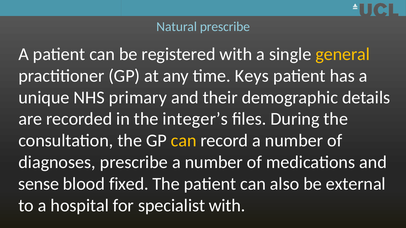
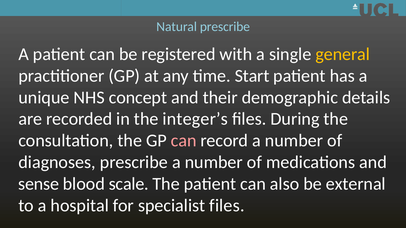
Keys: Keys -> Start (252, 76)
primary: primary -> concept (138, 98)
can colour: yellow -> pink (184, 141)
fixed: fixed -> scale (129, 184)
specialist with: with -> files (227, 206)
